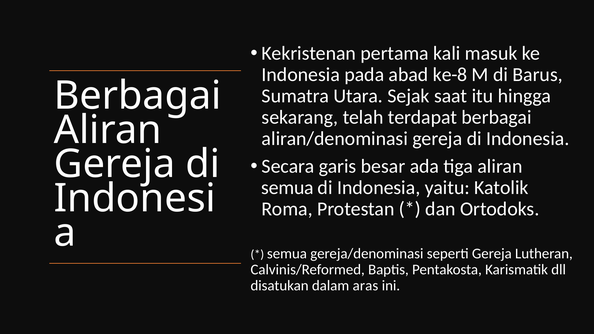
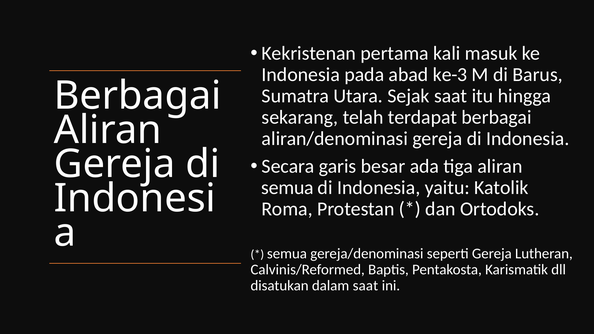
ke-8: ke-8 -> ke-3 (450, 75)
dalam aras: aras -> saat (365, 286)
